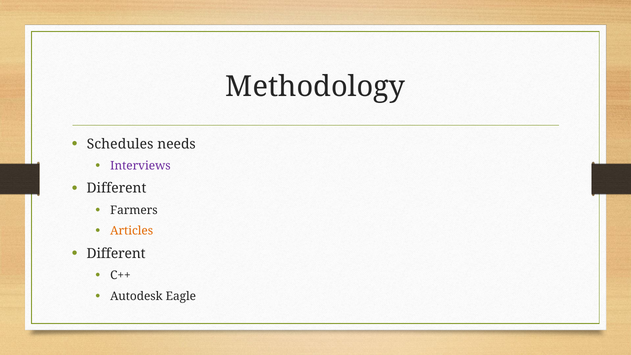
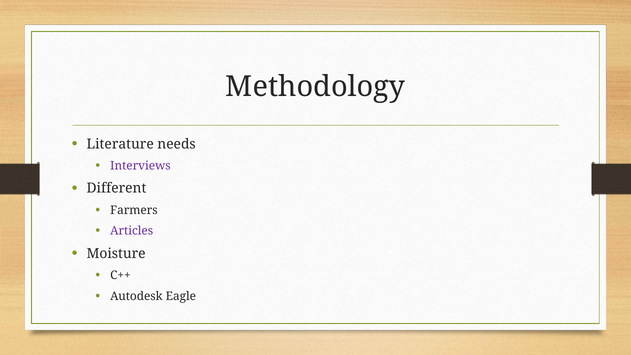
Schedules: Schedules -> Literature (120, 144)
Articles colour: orange -> purple (132, 231)
Different: Different -> Moisture (116, 254)
